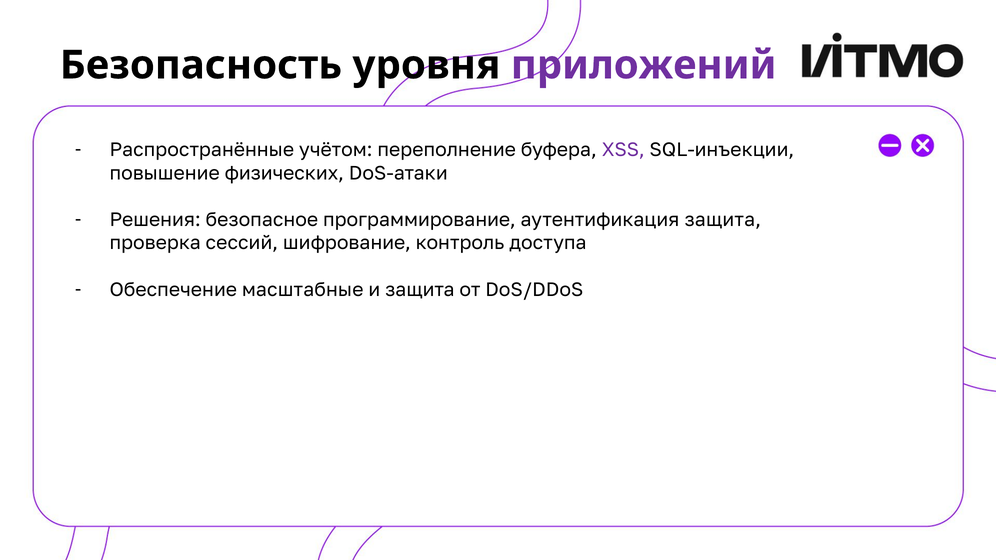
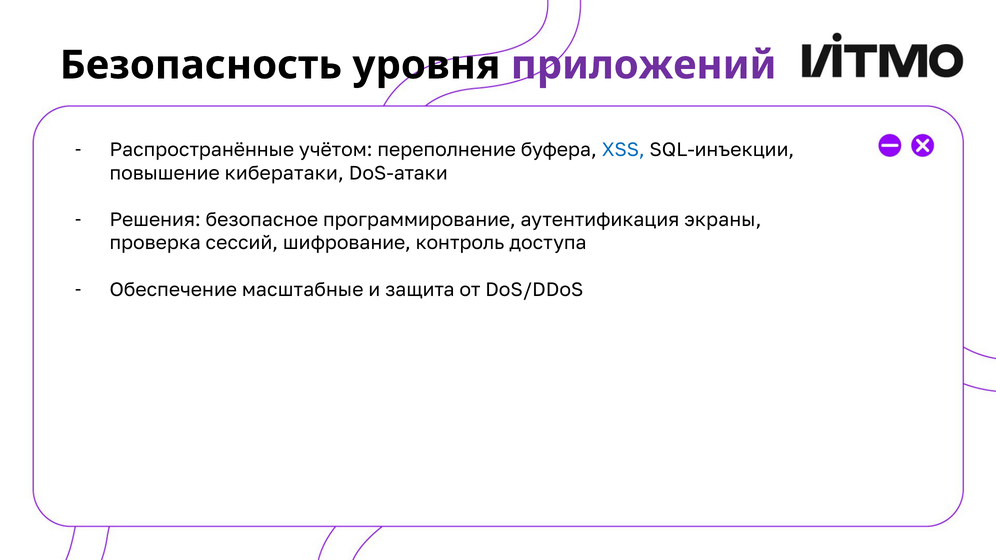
XSS colour: purple -> blue (623, 150)
физических: физических -> кибератаки (284, 173)
аутентификация защита: защита -> экраны (723, 220)
